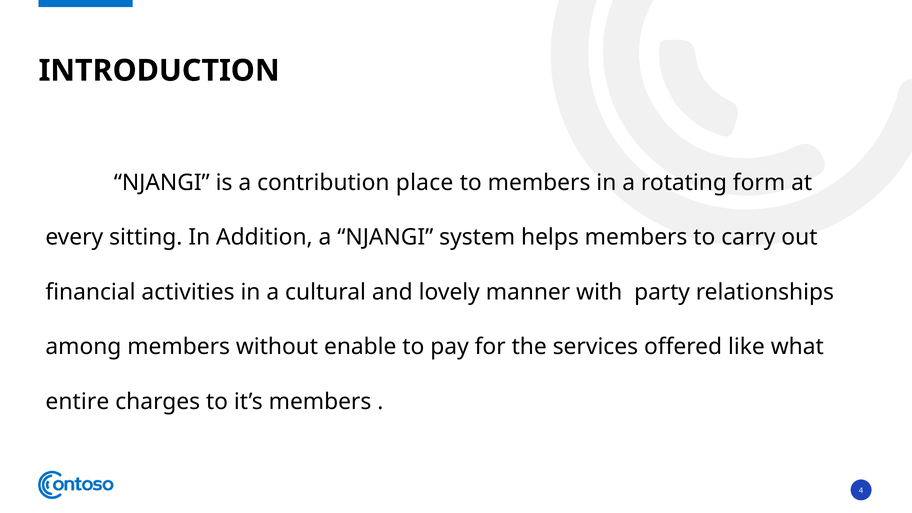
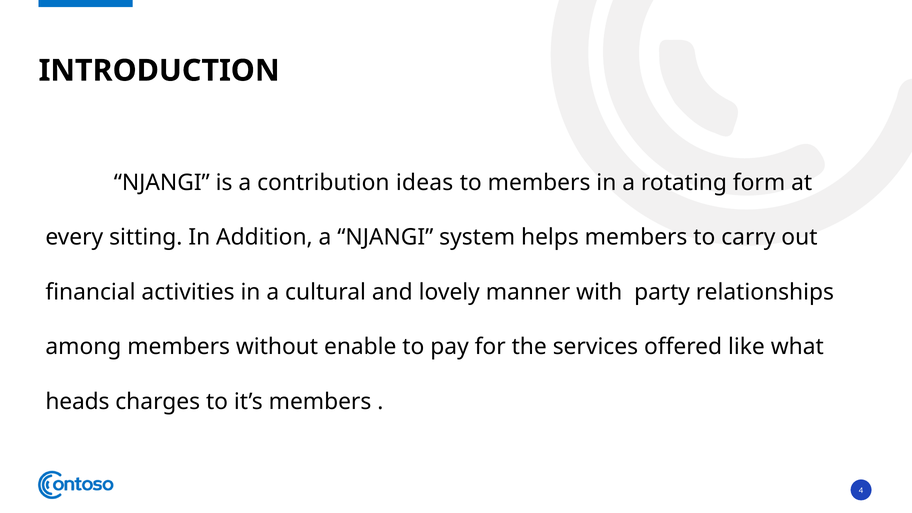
place: place -> ideas (425, 183)
entire: entire -> heads (77, 401)
